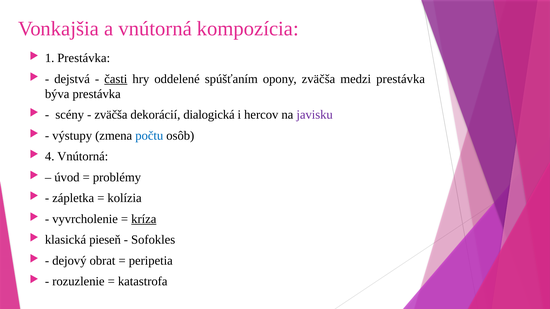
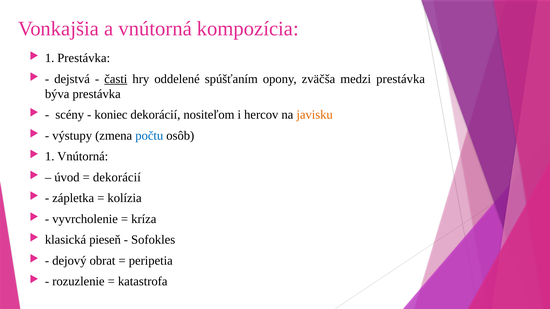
zväčša: zväčša -> koniec (111, 115)
dialogická: dialogická -> nositeľom (209, 115)
javisku colour: purple -> orange (315, 115)
4: 4 -> 1 (50, 157)
problémy: problémy -> dekorácií (117, 177)
kríza underline: present -> none (144, 219)
